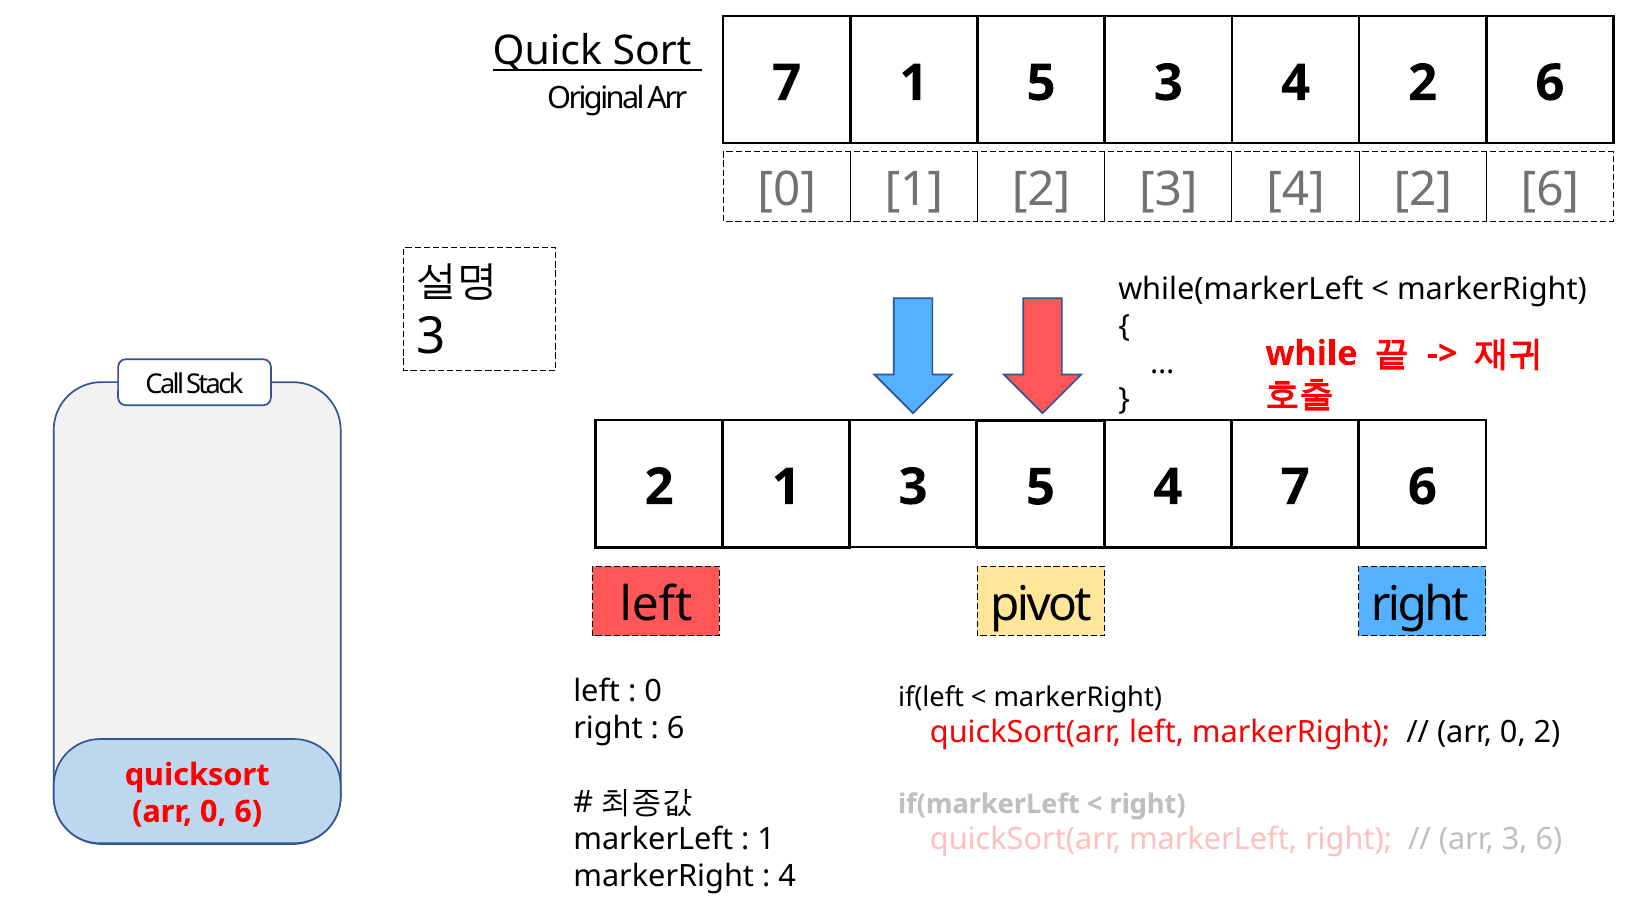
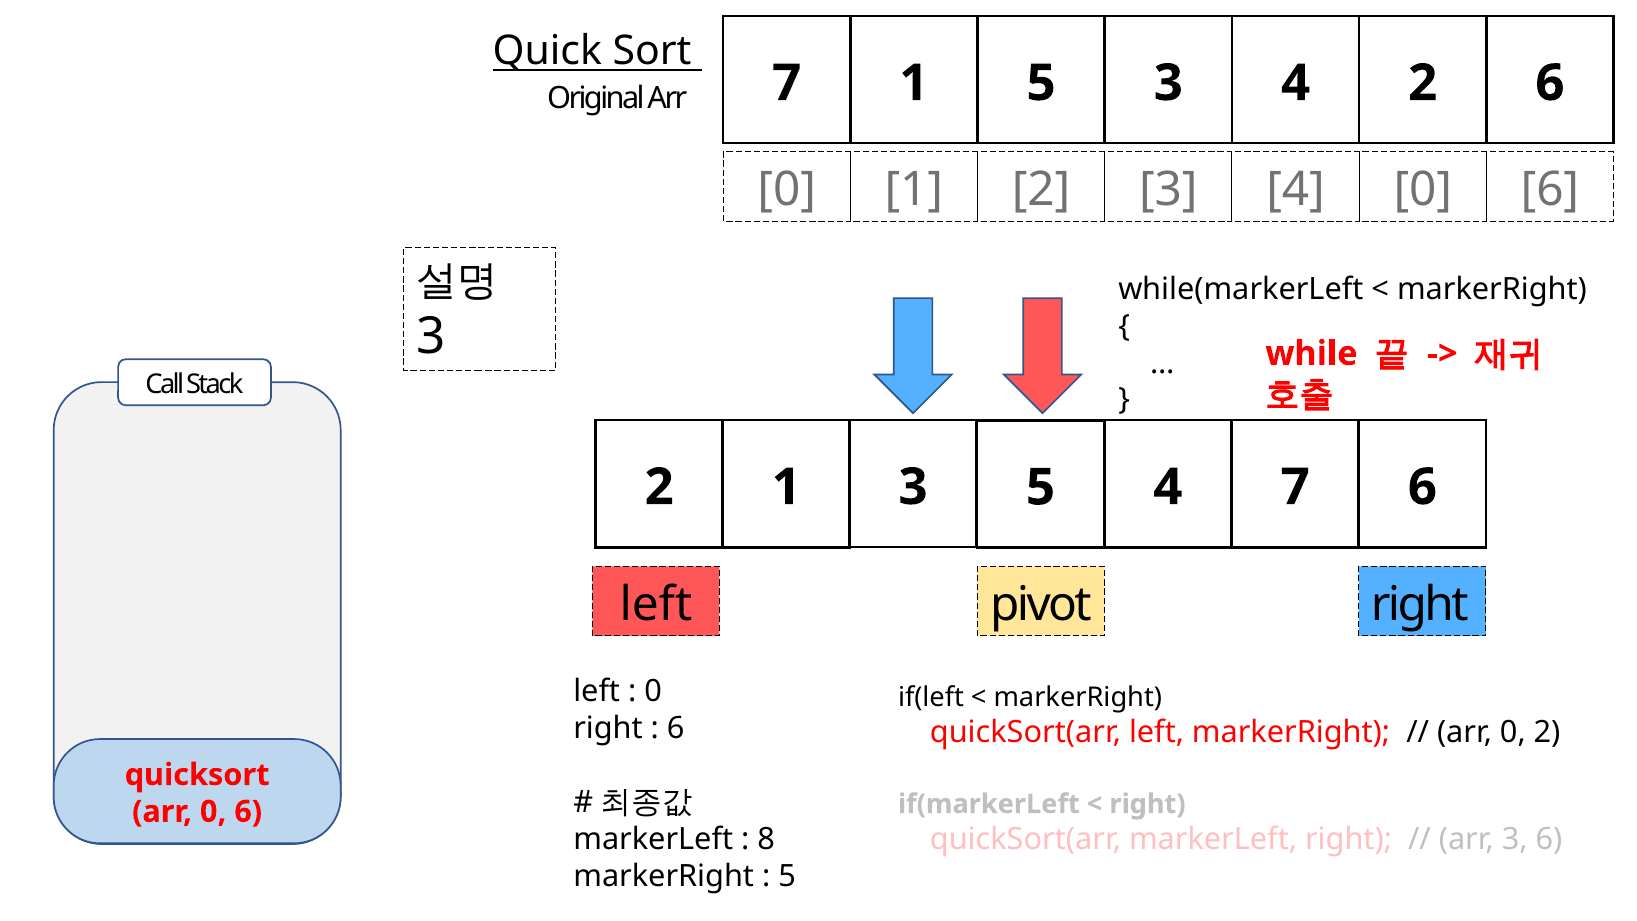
2 3 4 2: 2 -> 0 (1423, 190)
1: 1 -> 8 (766, 839)
4: 4 -> 5 (787, 876)
